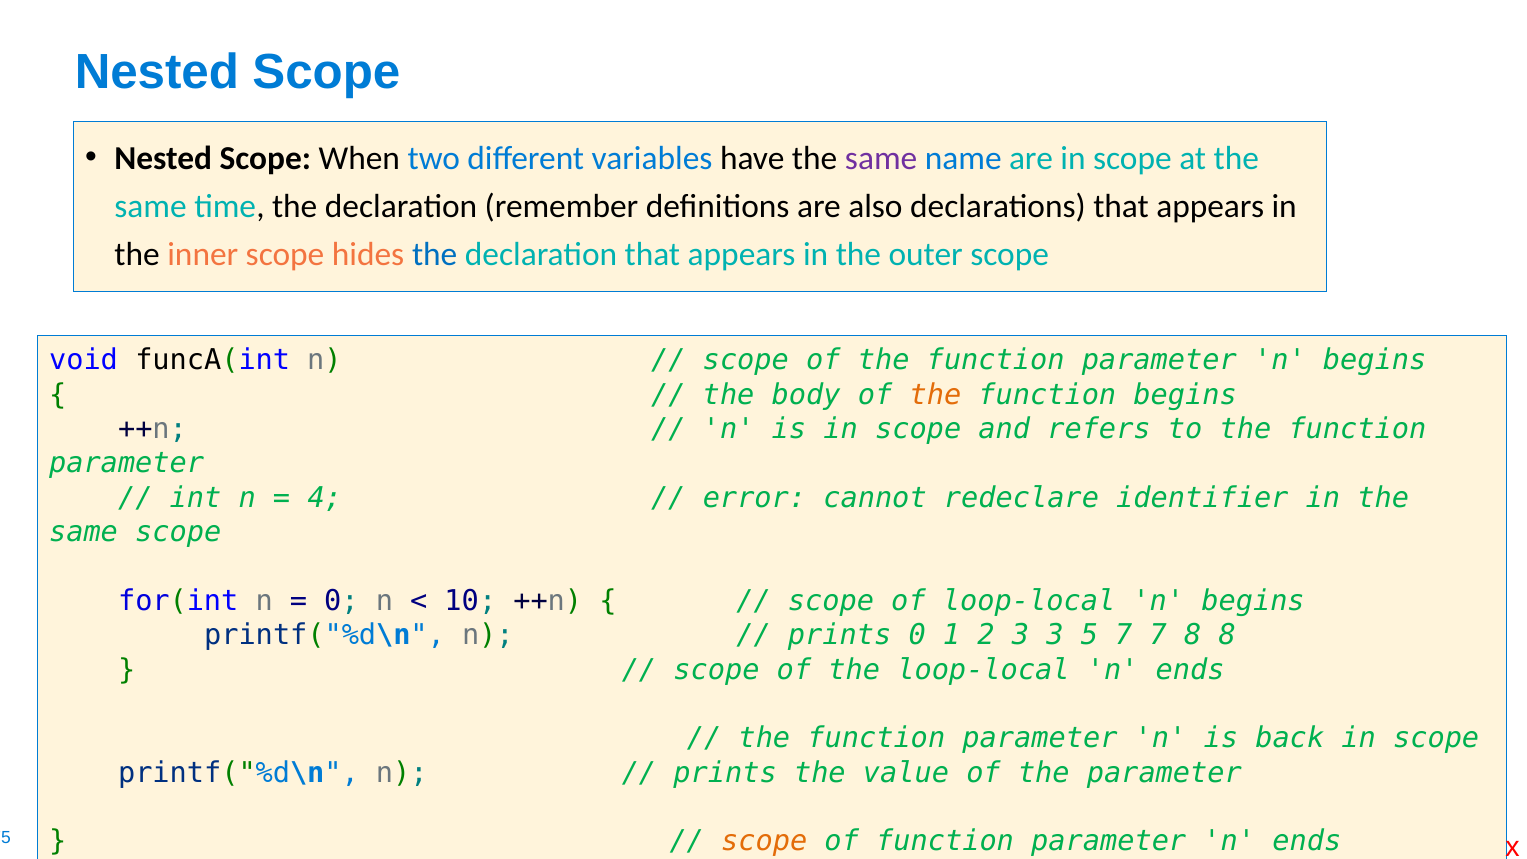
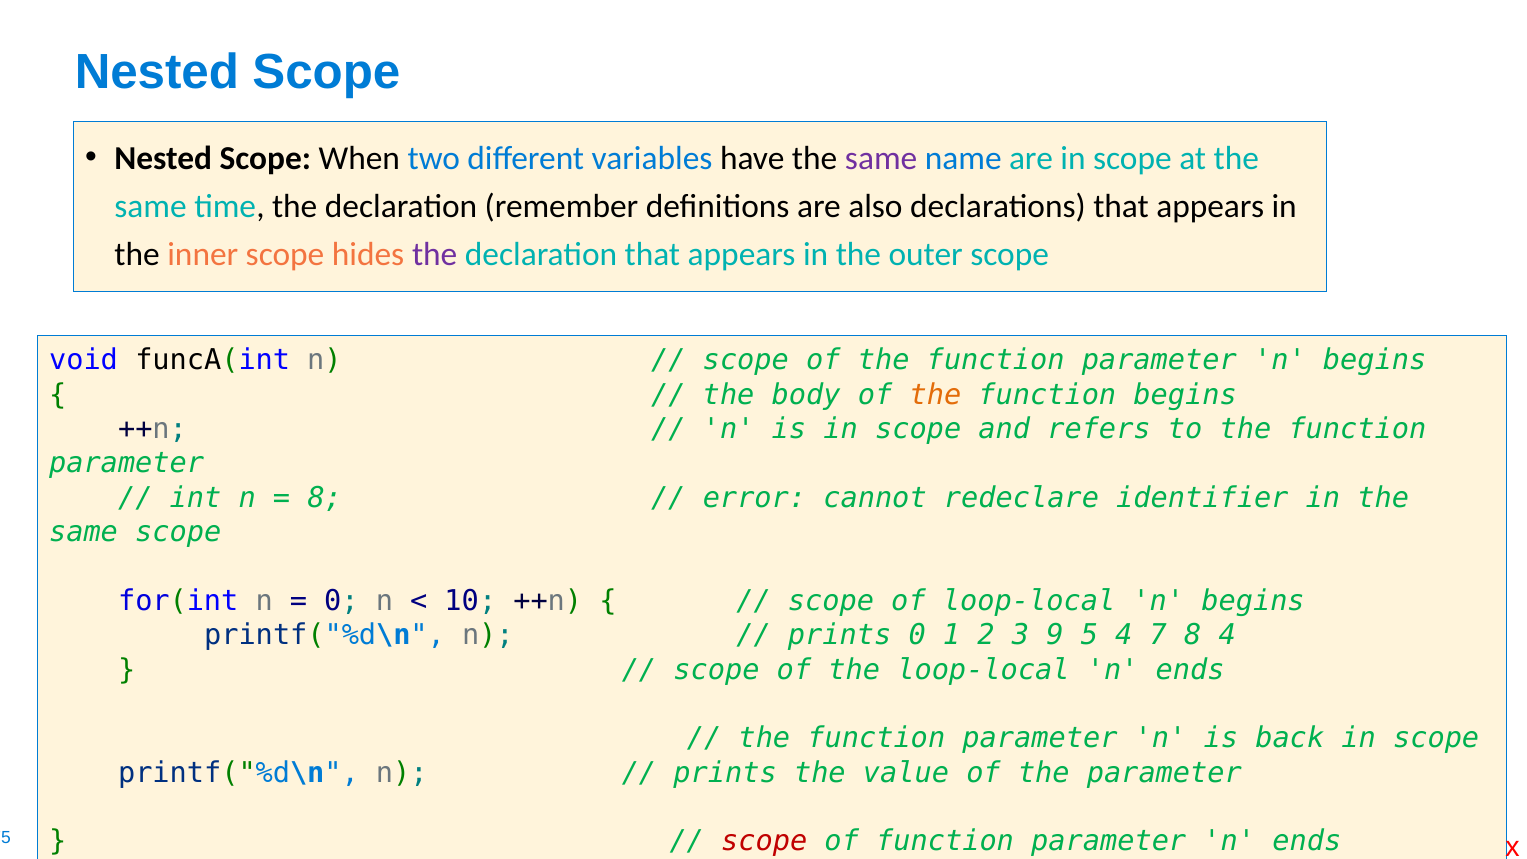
the colour: blue -> purple (435, 254)
4: 4 -> 8 (325, 498)
3 3: 3 -> 9 (1055, 635)
5 7: 7 -> 4 (1124, 635)
8 8: 8 -> 4 (1227, 635)
scope colour: orange -> red (764, 841)
